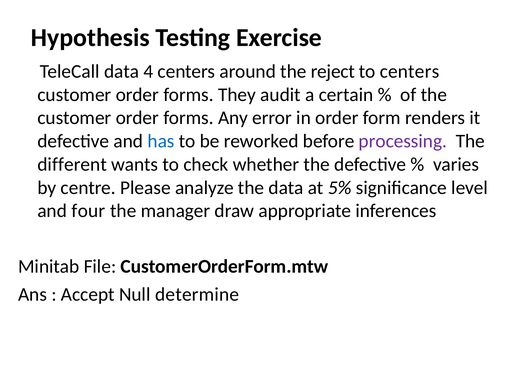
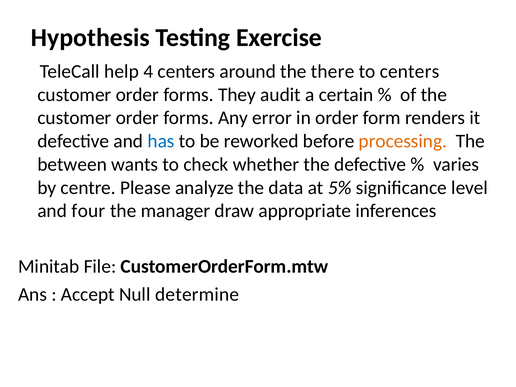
TeleCall data: data -> help (121, 71)
reject: reject -> there (333, 71)
processing colour: purple -> orange (403, 141)
different: different -> between (72, 164)
